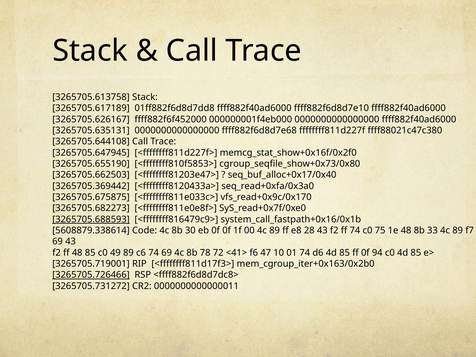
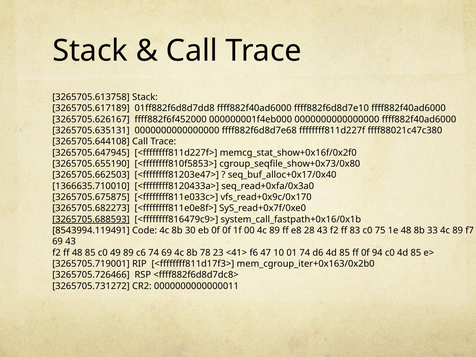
3265705.369442: 3265705.369442 -> 1366635.710010 (91, 186)
5608879.338614: 5608879.338614 -> 8543994.119491 (91, 230)
ff 74: 74 -> 83 (355, 230)
72: 72 -> 23 (218, 253)
3265705.726466 underline: present -> none (91, 275)
